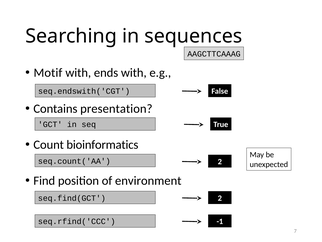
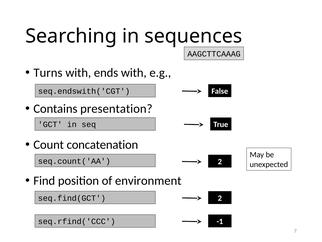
Motif: Motif -> Turns (48, 73)
bioinformatics: bioinformatics -> concatenation (102, 144)
